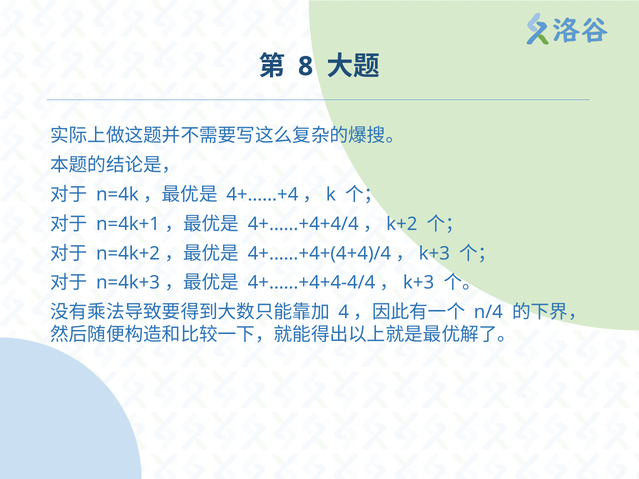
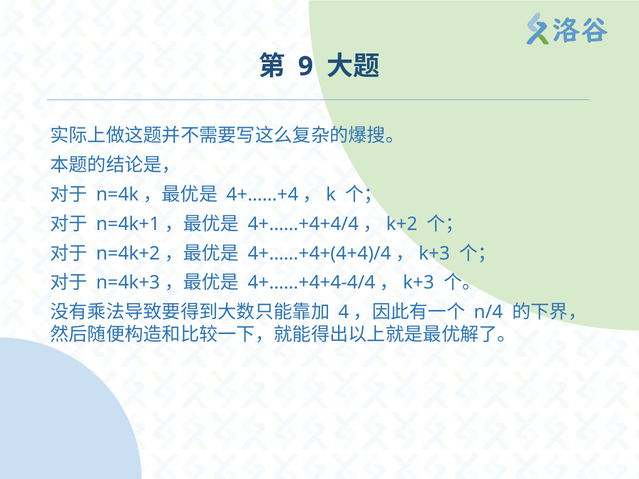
8: 8 -> 9 (306, 66)
